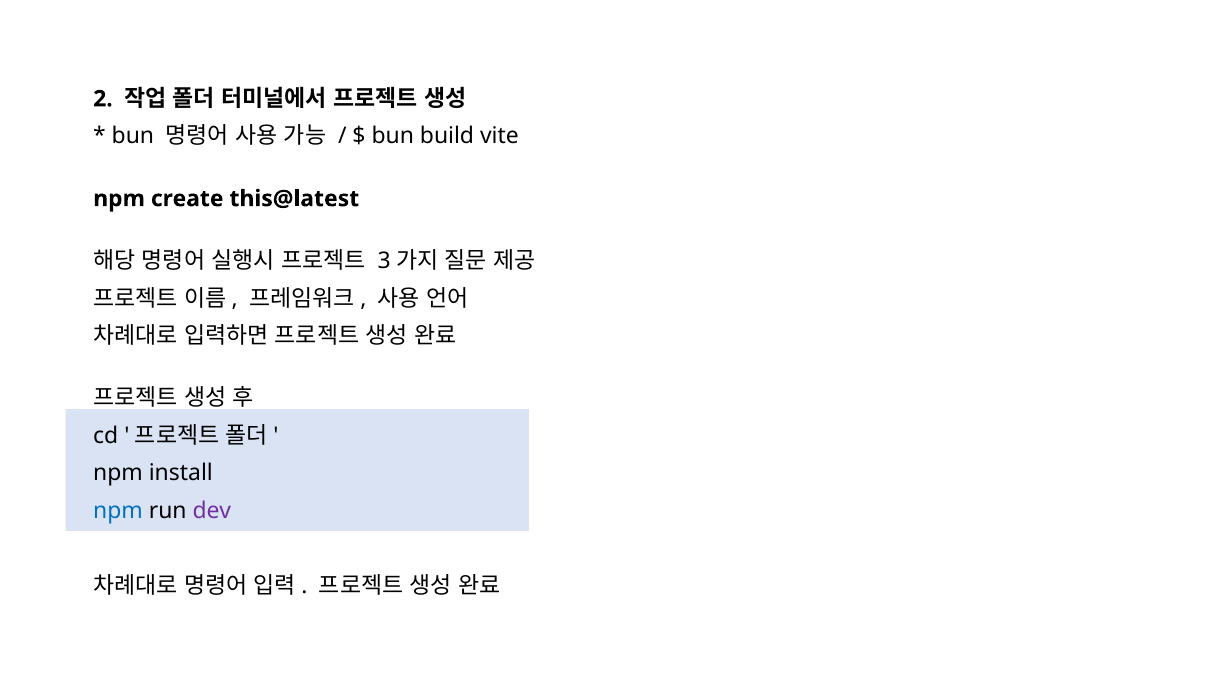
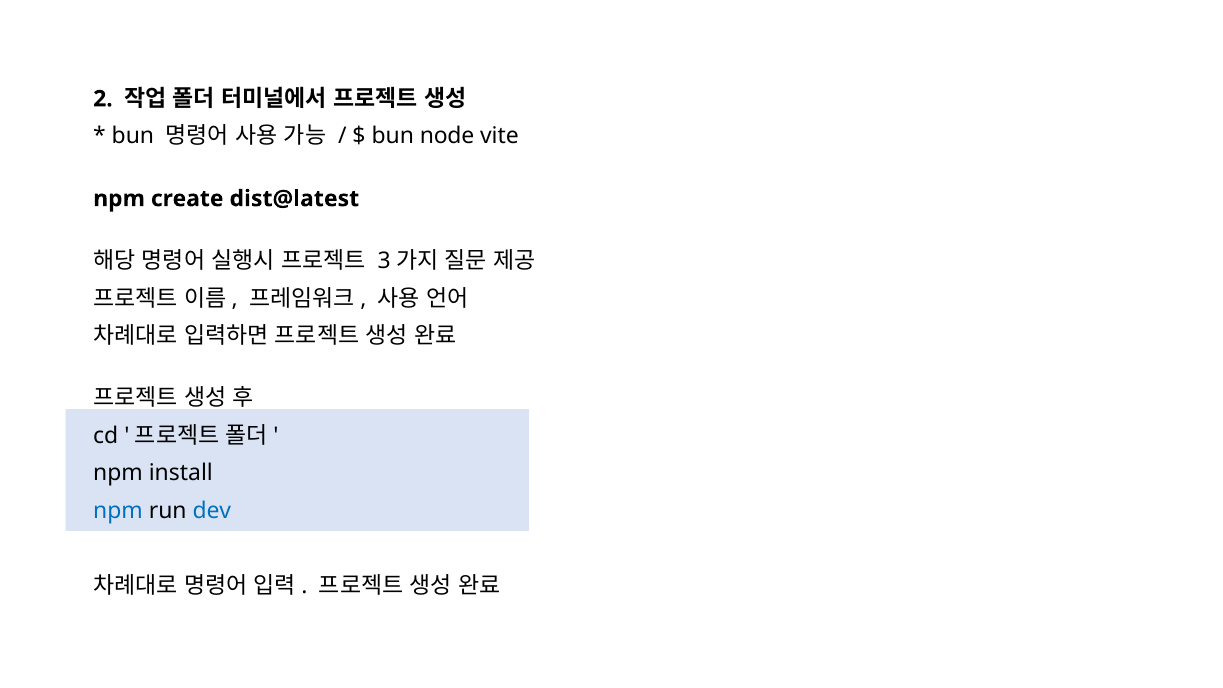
build: build -> node (447, 136)
this@latest: this@latest -> dist@latest (294, 199)
dev colour: purple -> blue (212, 511)
